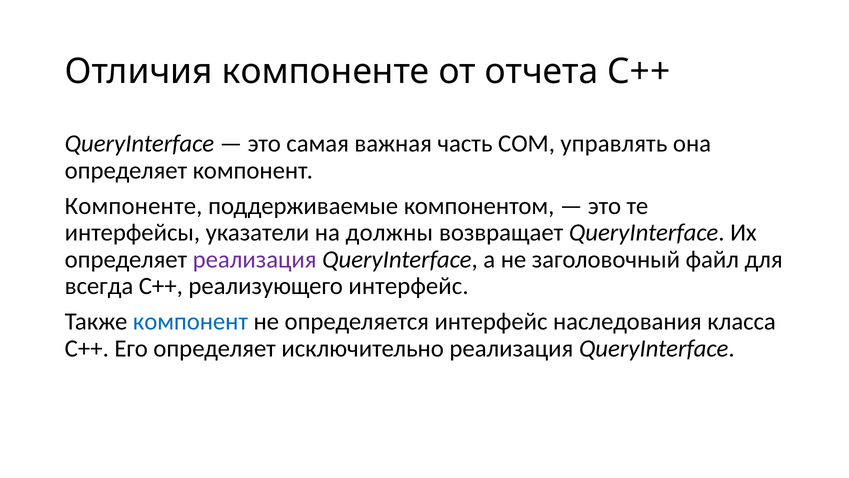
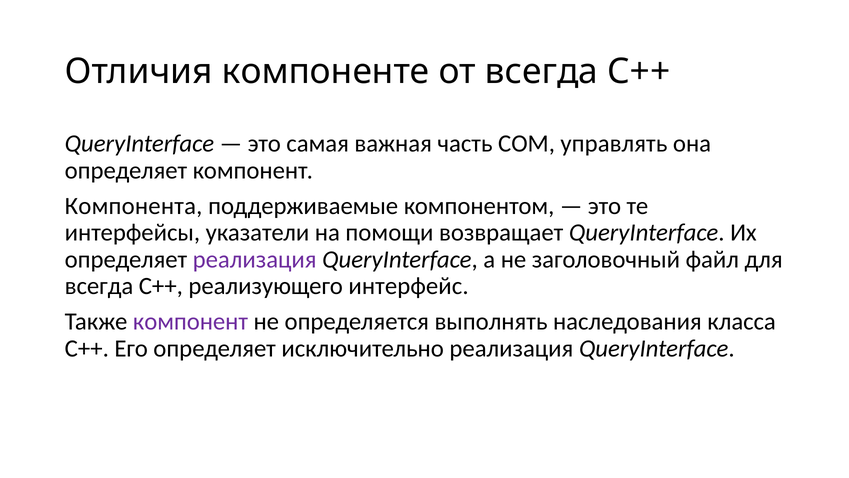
от отчета: отчета -> всегда (541, 71)
Компоненте: Компоненте -> Компонента (134, 206)
должны: должны -> помощи (389, 232)
компонент colour: blue -> purple (190, 321)
определяется интерфейс: интерфейс -> выполнять (491, 321)
